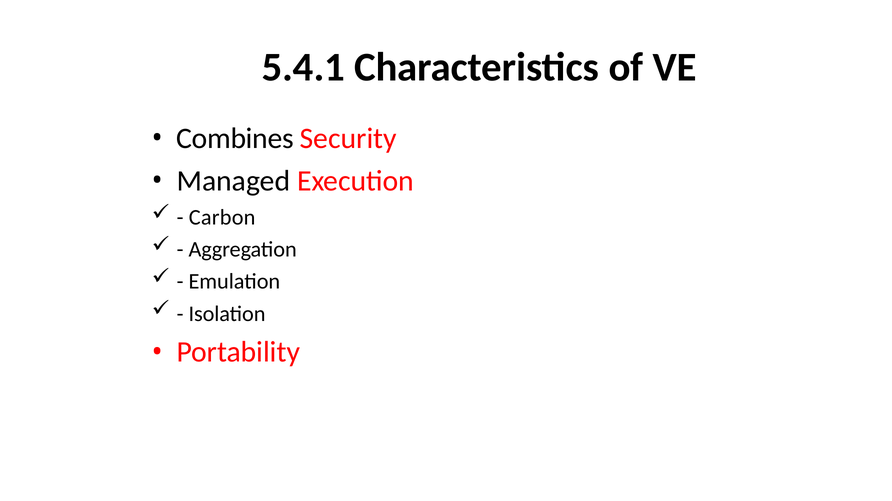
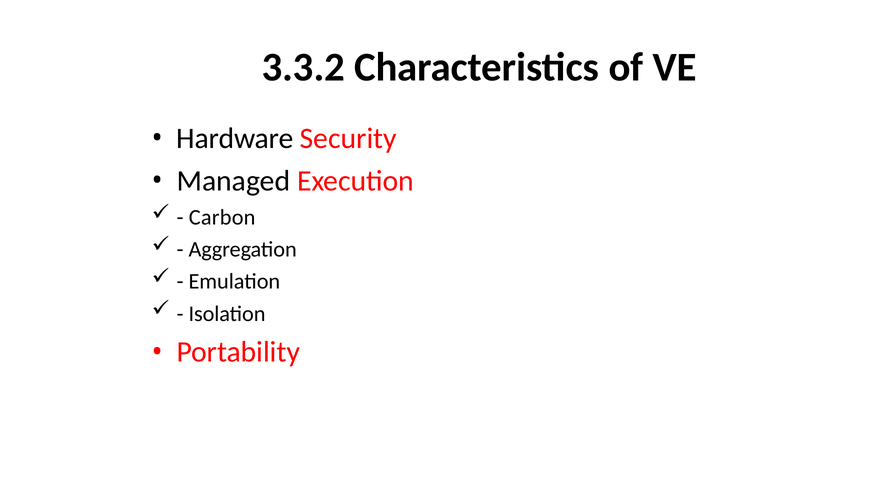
5.4.1: 5.4.1 -> 3.3.2 (303, 67)
Combines: Combines -> Hardware (235, 138)
